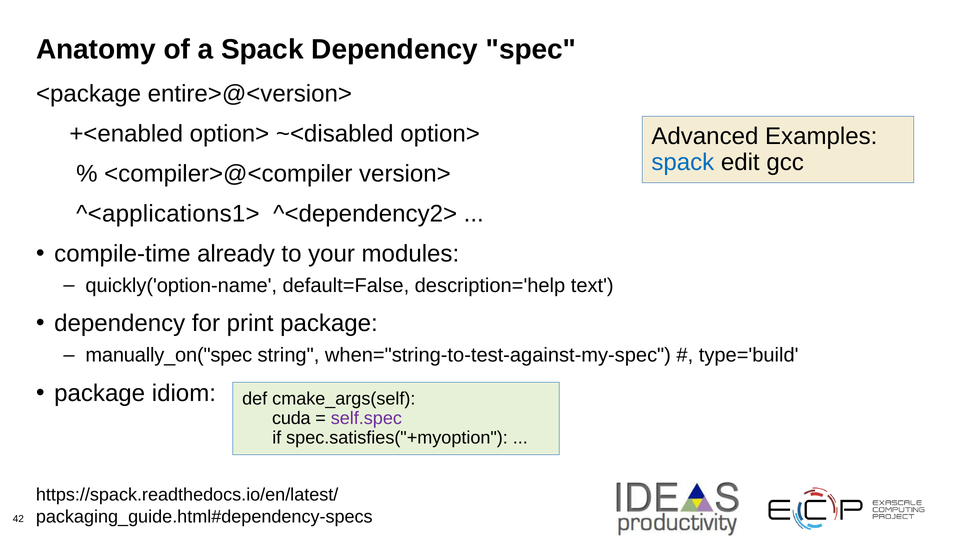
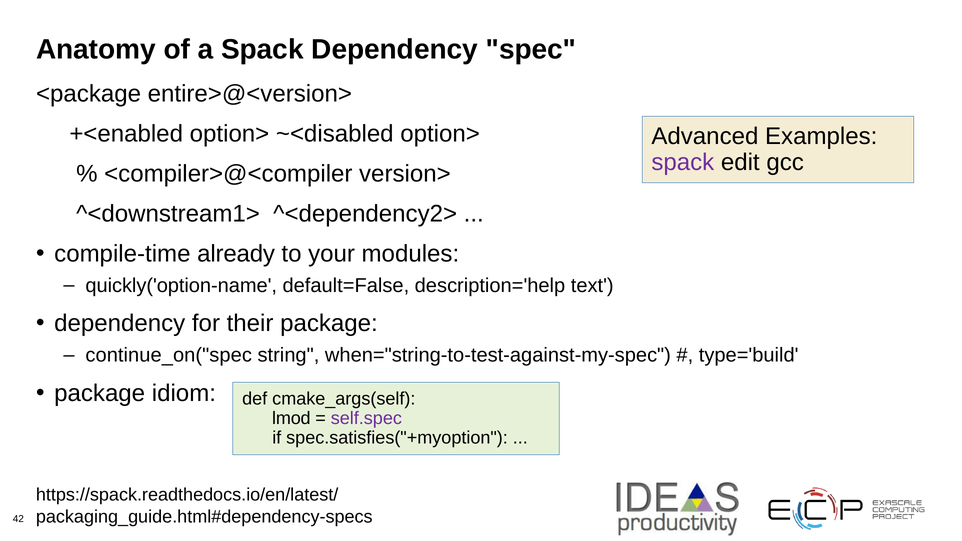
spack colour: blue -> purple (683, 162)
^<applications1>: ^<applications1> -> ^<downstream1> (168, 214)
print: print -> their (250, 324)
manually_on("spec: manually_on("spec -> continue_on("spec (169, 355)
cuda: cuda -> lmod (291, 419)
